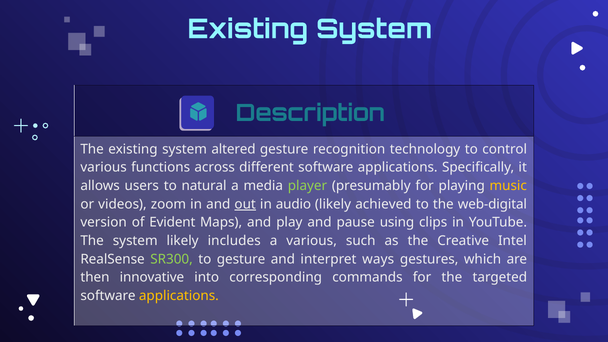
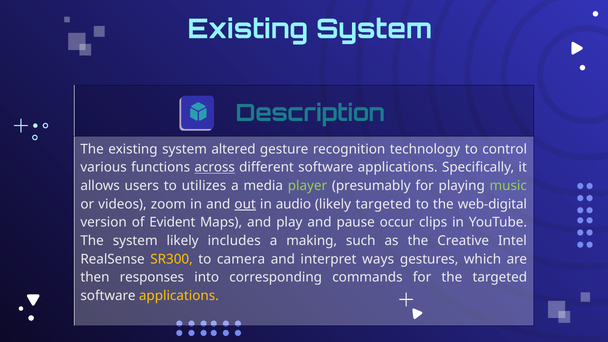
across underline: none -> present (215, 168)
natural: natural -> utilizes (204, 186)
music colour: yellow -> light green (508, 186)
likely achieved: achieved -> targeted (383, 204)
using: using -> occur (397, 223)
a various: various -> making (312, 241)
SR300 colour: light green -> yellow (172, 259)
to gesture: gesture -> camera (241, 259)
innovative: innovative -> responses (152, 278)
